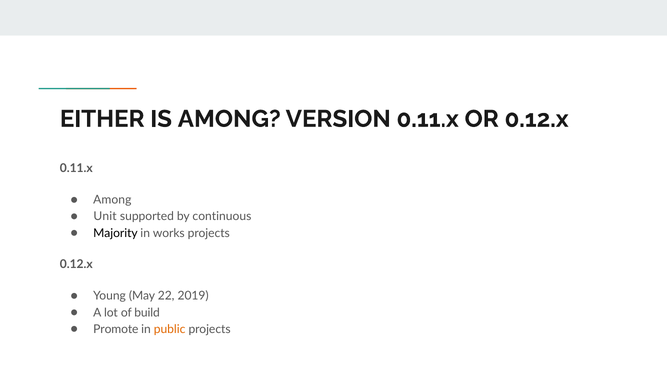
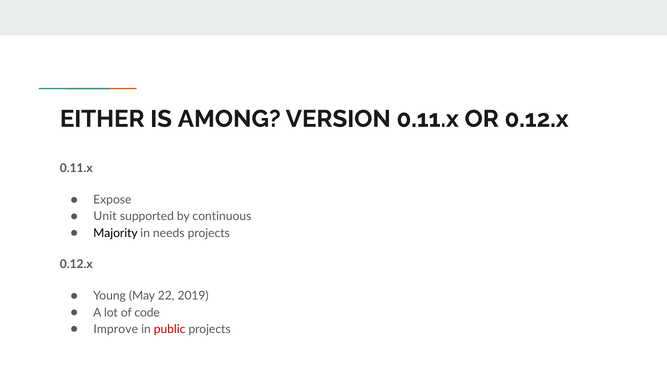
Among: Among -> Expose (112, 200)
works: works -> needs (169, 233)
build: build -> code (147, 313)
Promote: Promote -> Improve (116, 329)
public colour: orange -> red (170, 329)
